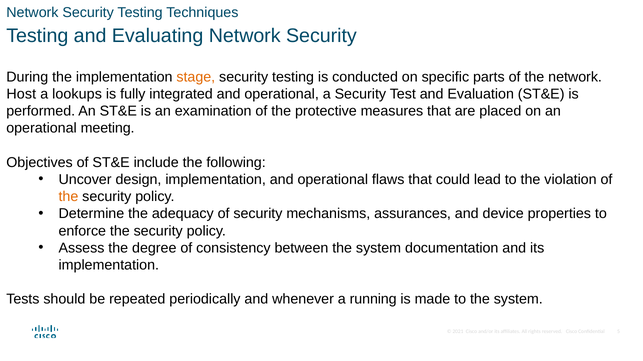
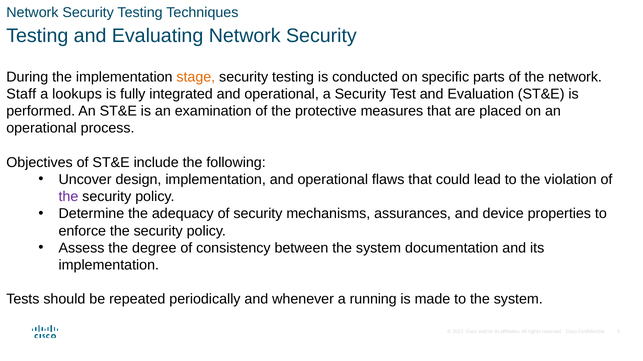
Host: Host -> Staff (21, 94)
meeting: meeting -> process (108, 128)
the colour: orange -> purple (68, 197)
